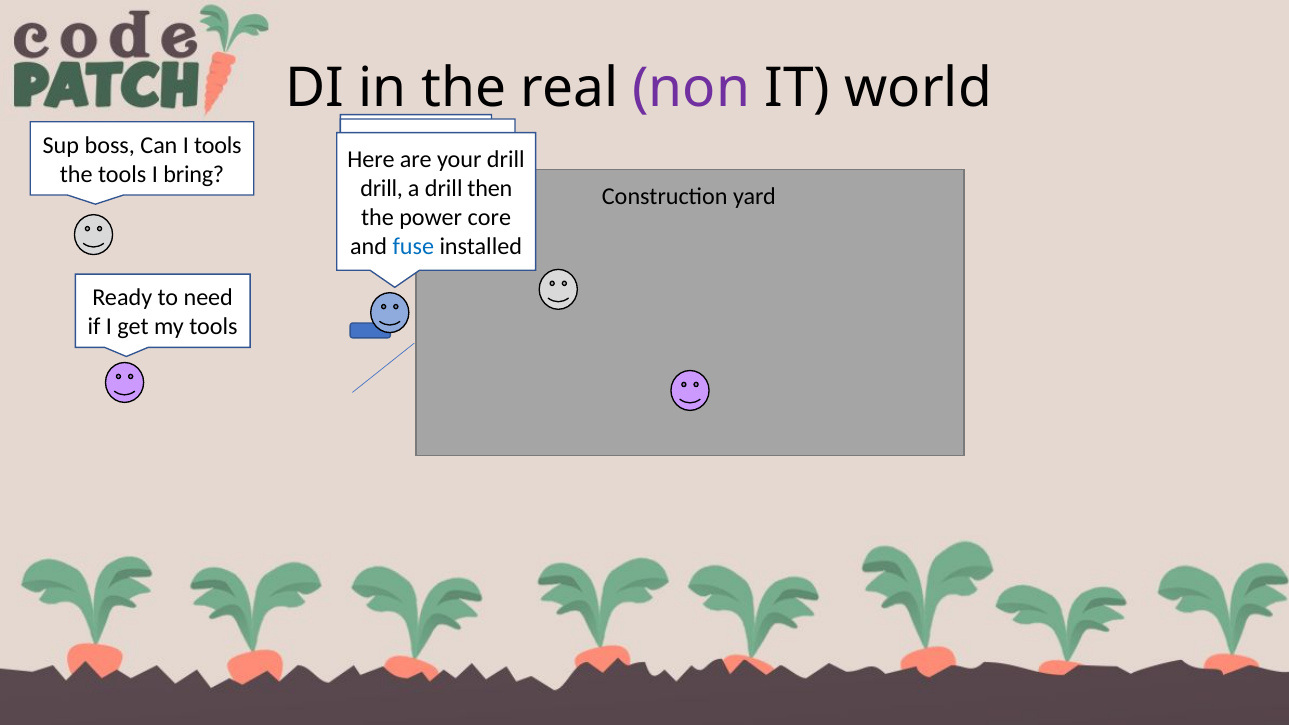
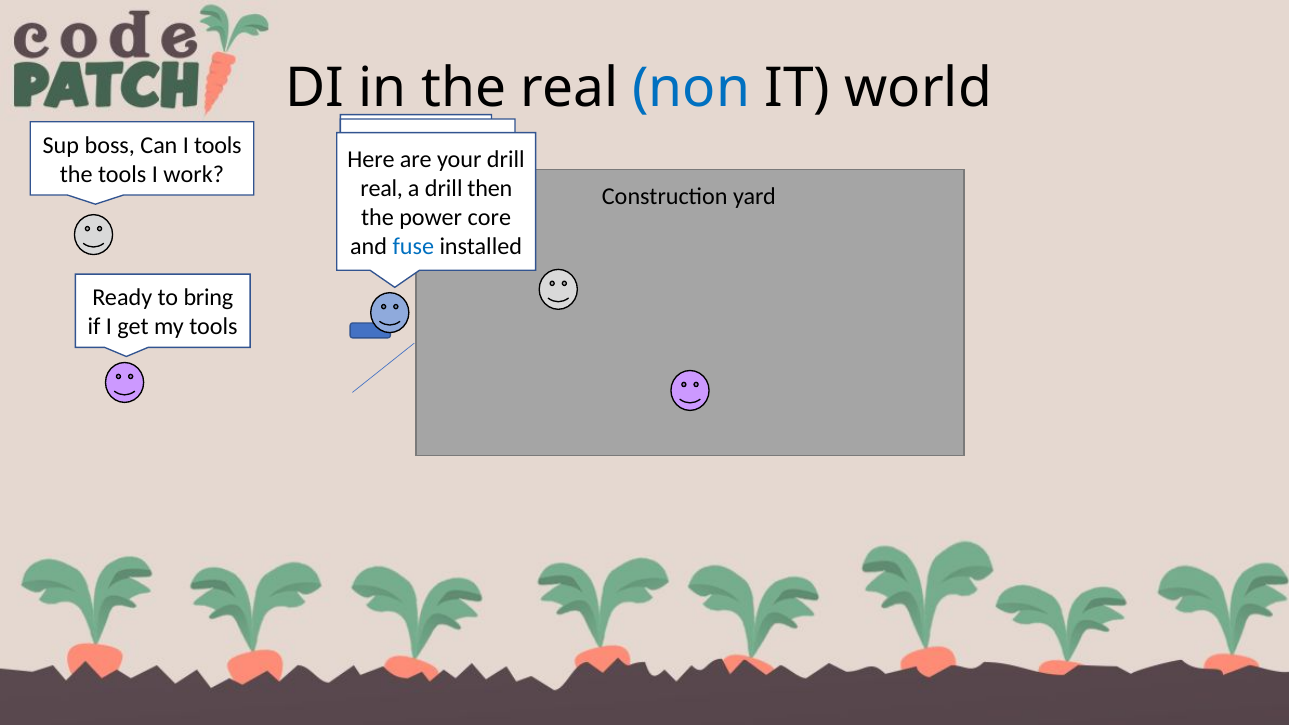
non colour: purple -> blue (691, 88)
bring: bring -> work (194, 175)
drill: drill -> real (382, 189)
to need: need -> bring (208, 298)
